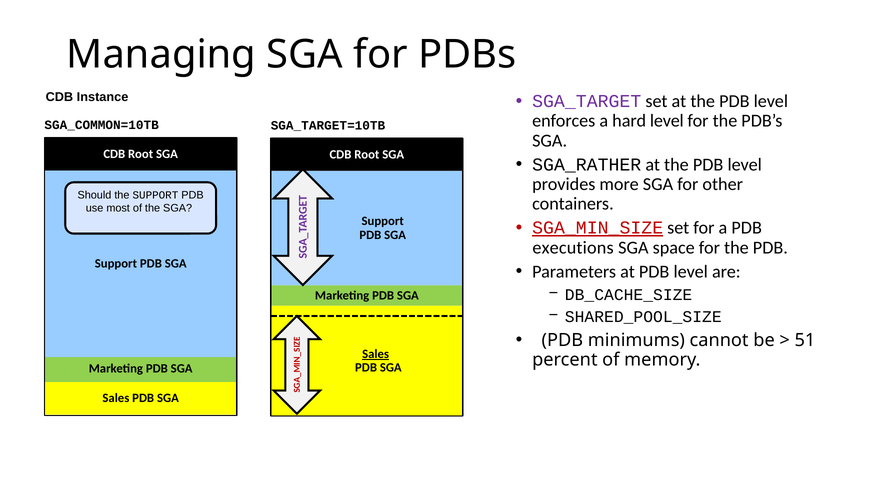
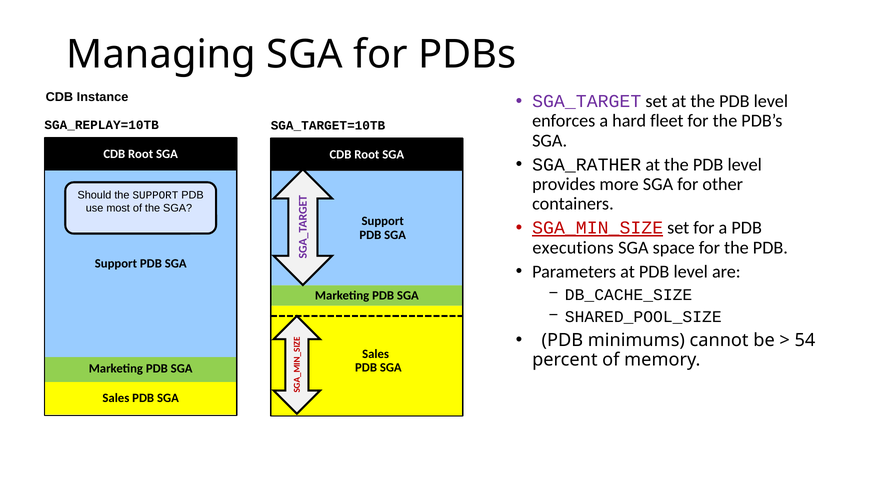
hard level: level -> fleet (667, 121)
SGA_COMMON=10TB: SGA_COMMON=10TB -> SGA_REPLAY=10TB (102, 125)
51: 51 -> 54 (805, 340)
Sales underline: present -> none (376, 354)
